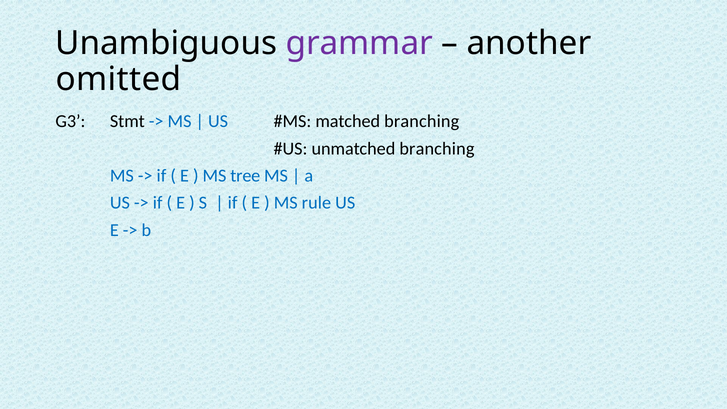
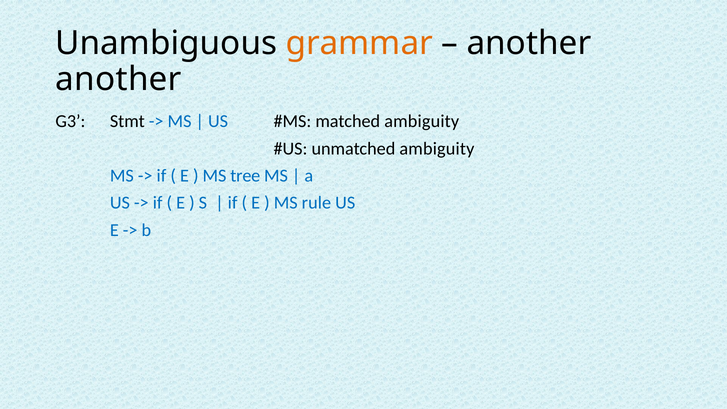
grammar colour: purple -> orange (359, 43)
omitted: omitted -> another (119, 79)
matched branching: branching -> ambiguity (422, 121)
unmatched branching: branching -> ambiguity (437, 148)
